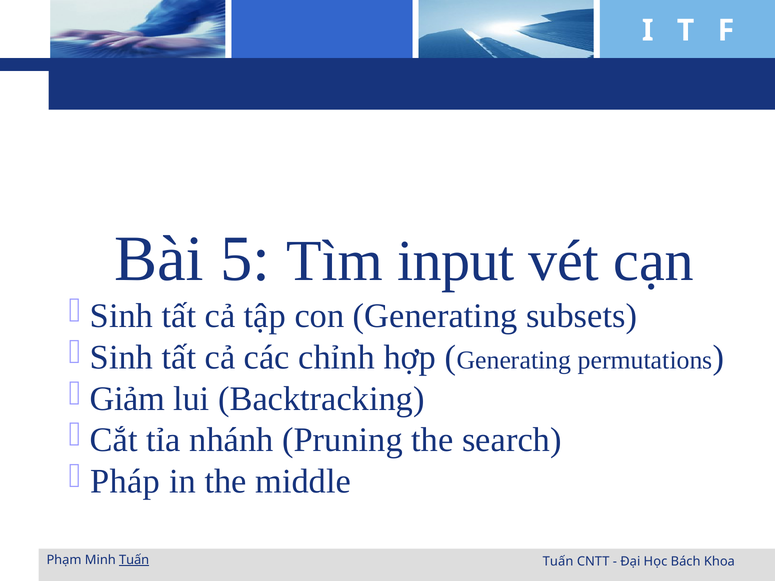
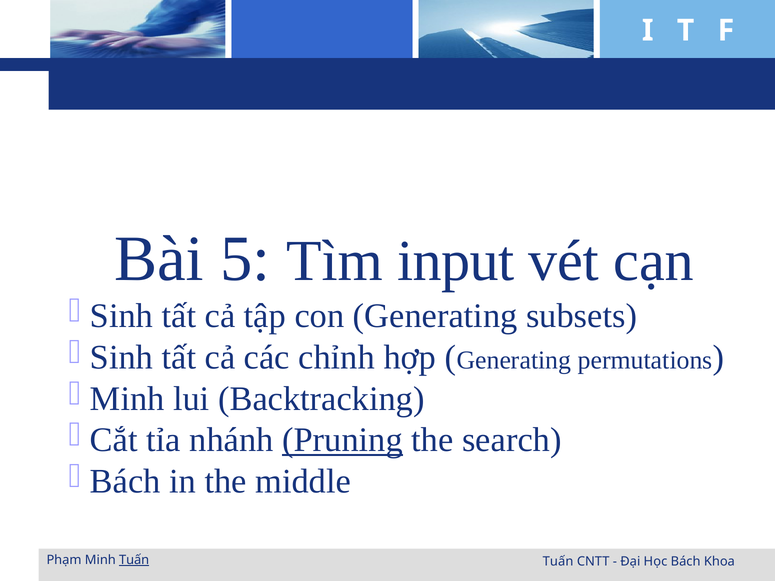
Giảm: Giảm -> Minh (127, 399)
Pruning underline: none -> present (343, 440)
Pháp: Pháp -> Bách (125, 482)
